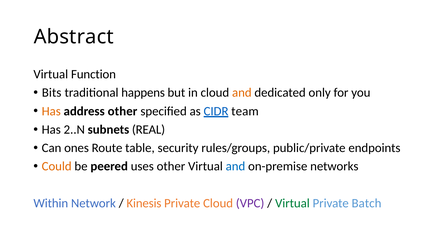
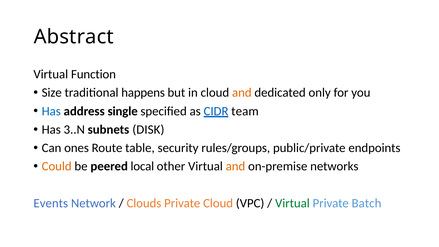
Bits: Bits -> Size (52, 93)
Has colour: orange -> blue (51, 111)
address other: other -> single (123, 111)
2..N: 2..N -> 3..N (74, 130)
REAL: REAL -> DISK (148, 130)
uses: uses -> local (142, 166)
and colour: blue -> orange (235, 166)
Within: Within -> Events (51, 203)
Kinesis: Kinesis -> Clouds (144, 203)
VPC colour: purple -> black (250, 203)
